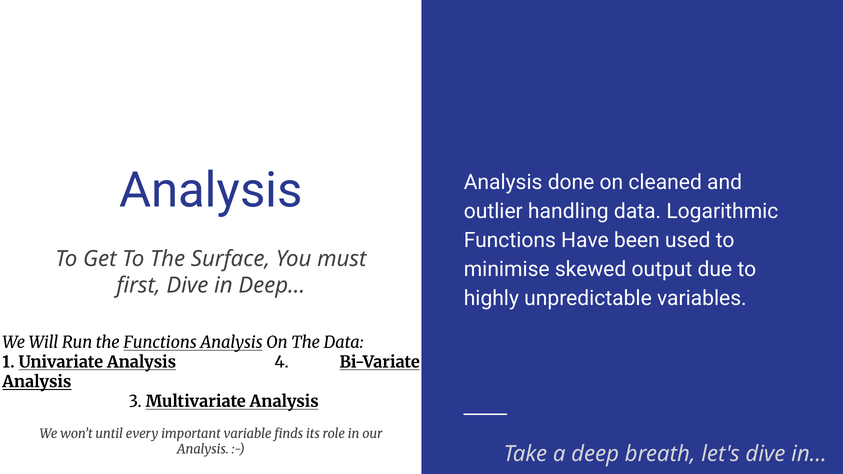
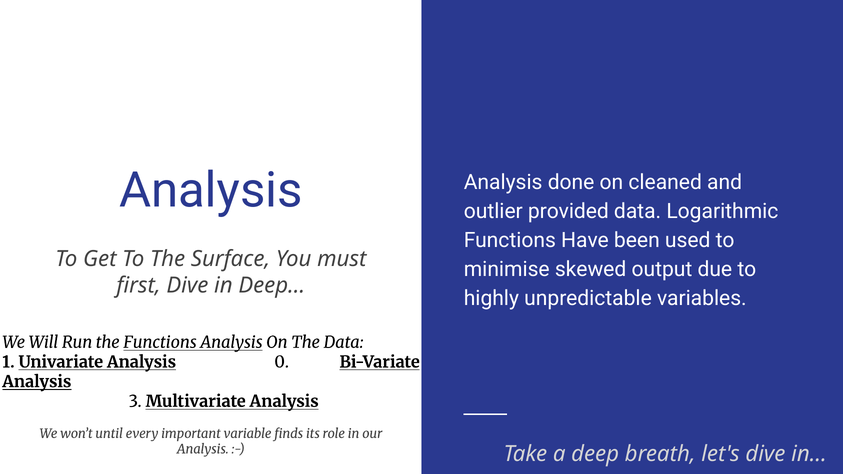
handling: handling -> provided (568, 211)
4: 4 -> 0 (282, 362)
